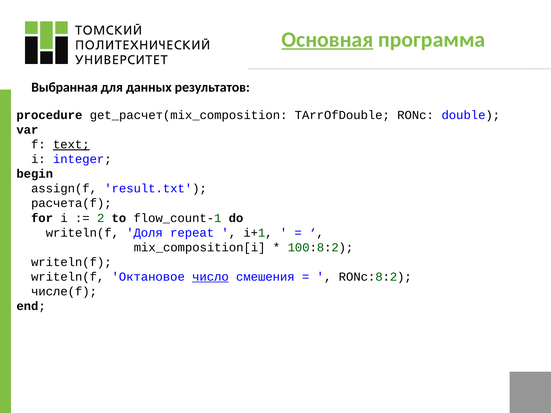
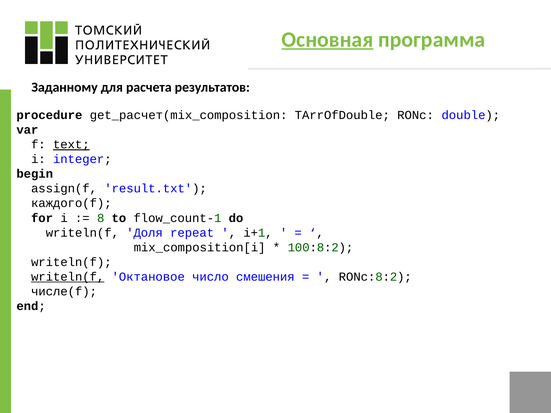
Выбранная: Выбранная -> Заданному (65, 87)
данных: данных -> расчета (149, 87)
расчета(f: расчета(f -> каждого(f (71, 203)
2: 2 -> 8 (101, 218)
writeln(f underline: none -> present (68, 277)
число underline: present -> none (210, 277)
